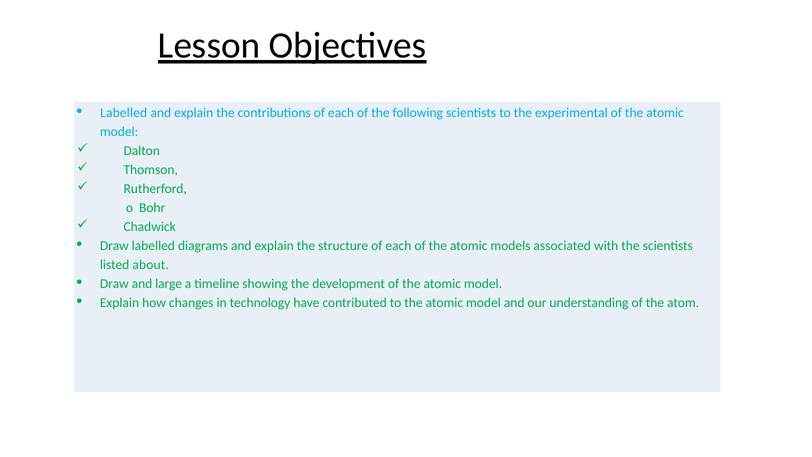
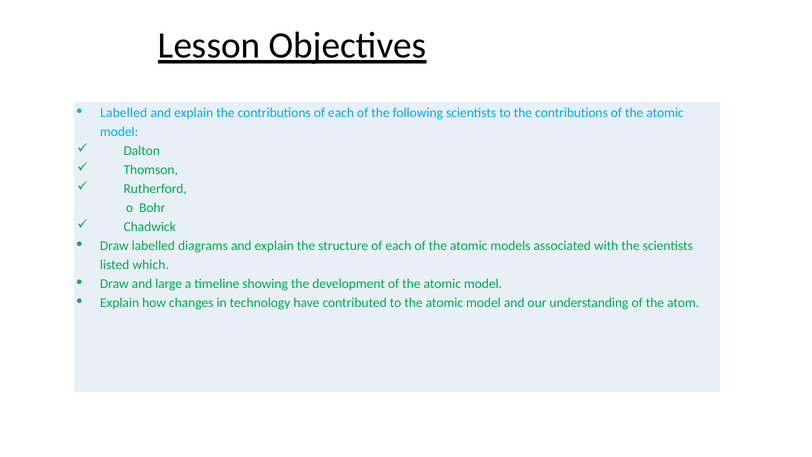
to the experimental: experimental -> contributions (571, 112)
about: about -> which (151, 265)
